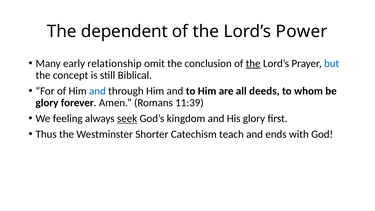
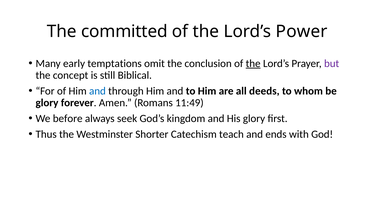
dependent: dependent -> committed (124, 32)
relationship: relationship -> temptations (115, 63)
but colour: blue -> purple (332, 63)
11:39: 11:39 -> 11:49 (189, 103)
feeling: feeling -> before (68, 118)
seek underline: present -> none (127, 118)
